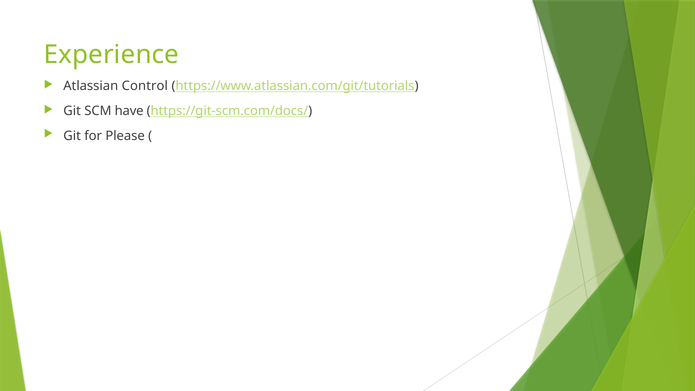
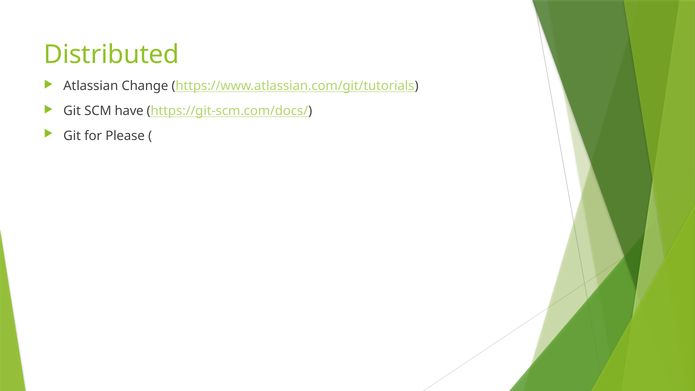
Experience: Experience -> Distributed (112, 55)
Control: Control -> Change (145, 86)
